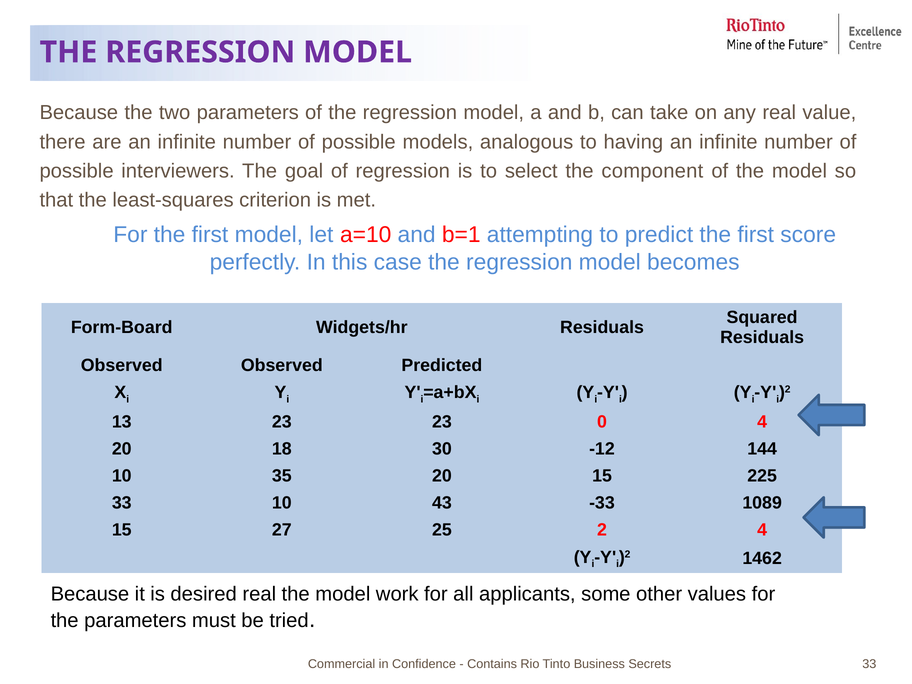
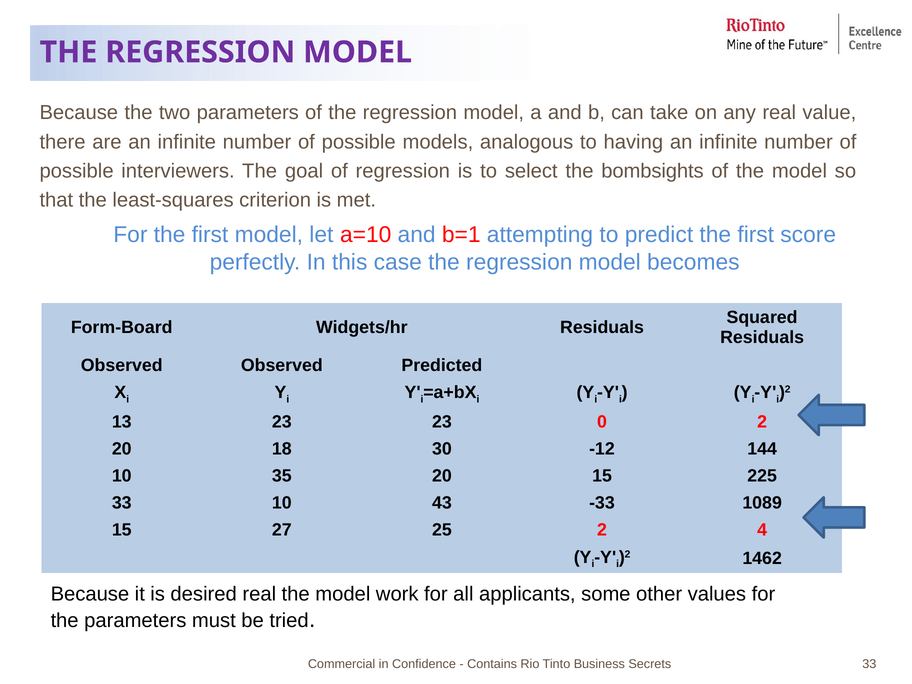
component: component -> bombsights (653, 171)
0 4: 4 -> 2 (762, 422)
